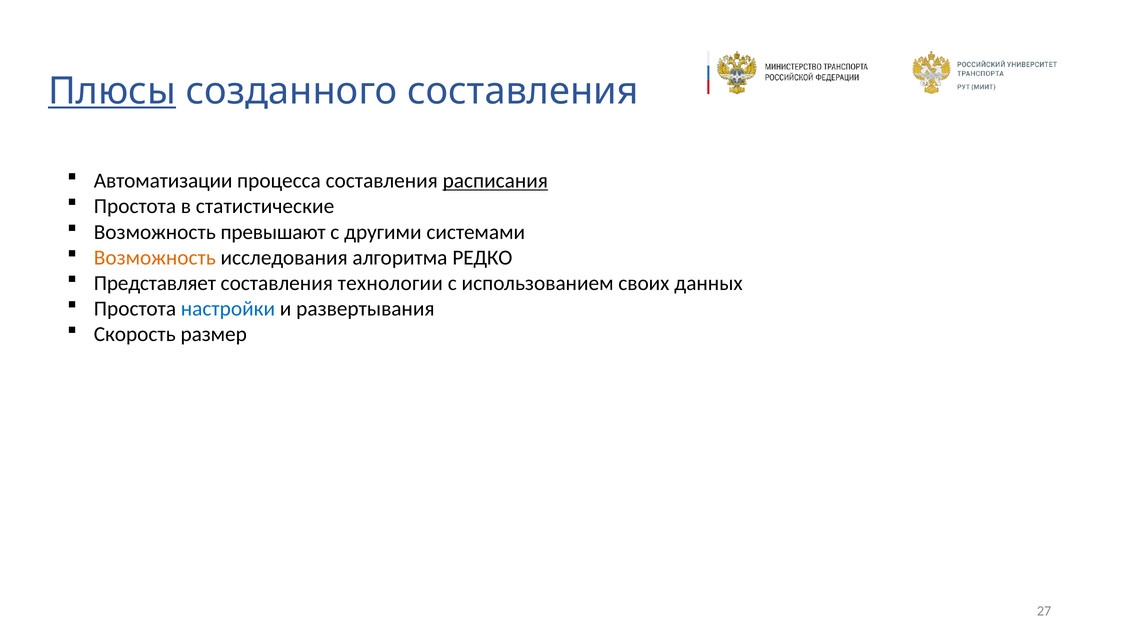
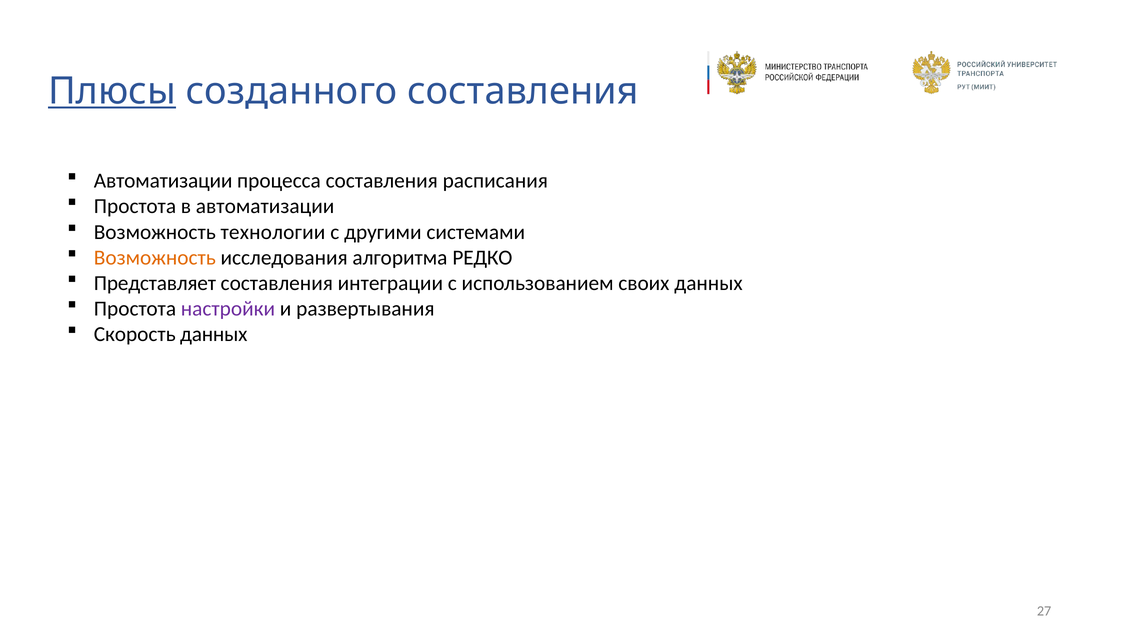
расписания underline: present -> none (495, 181)
в статистические: статистические -> автоматизации (265, 206)
превышают: превышают -> технологии (273, 232)
технологии: технологии -> интеграции (390, 283)
настройки colour: blue -> purple (228, 309)
Скорость размер: размер -> данных (214, 334)
